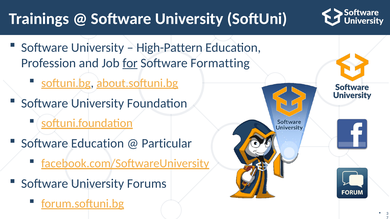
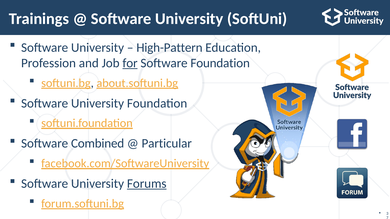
Software Formatting: Formatting -> Foundation (220, 63)
Software Education: Education -> Combined (98, 144)
Forums underline: none -> present (147, 184)
